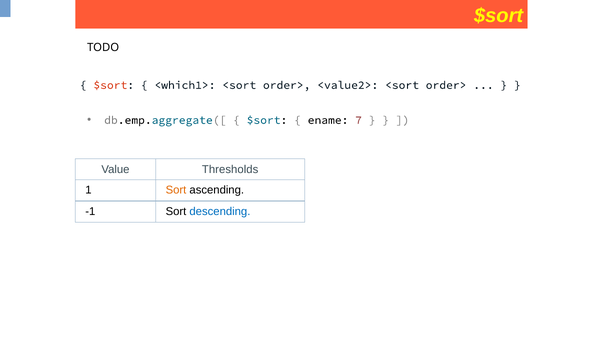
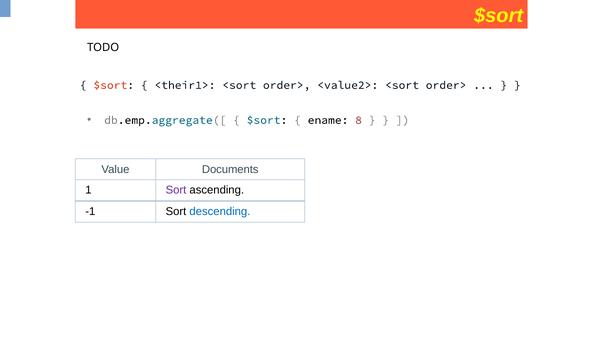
<which1>: <which1> -> <their1> (185, 85)
7: 7 -> 8 (359, 120)
Thresholds: Thresholds -> Documents (230, 170)
Sort colour: orange -> purple (176, 190)
